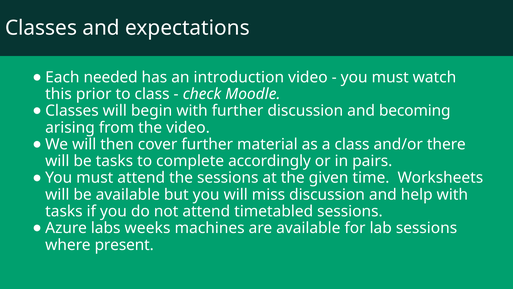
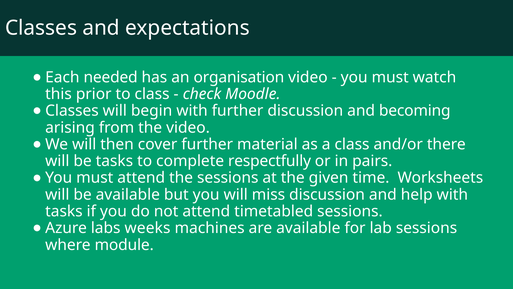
introduction: introduction -> organisation (239, 77)
accordingly: accordingly -> respectfully (270, 161)
present: present -> module (124, 245)
